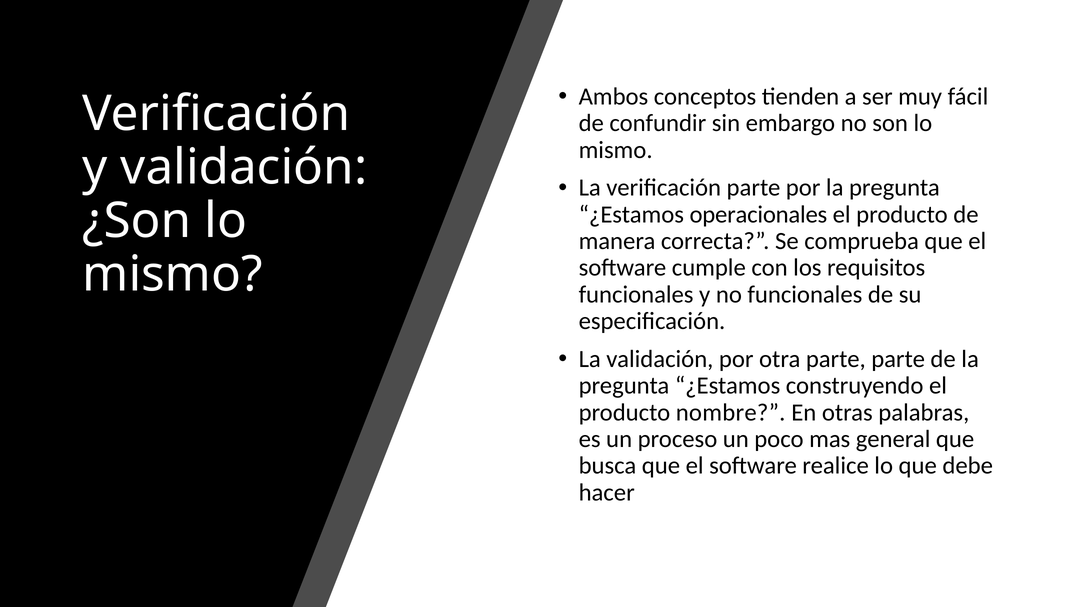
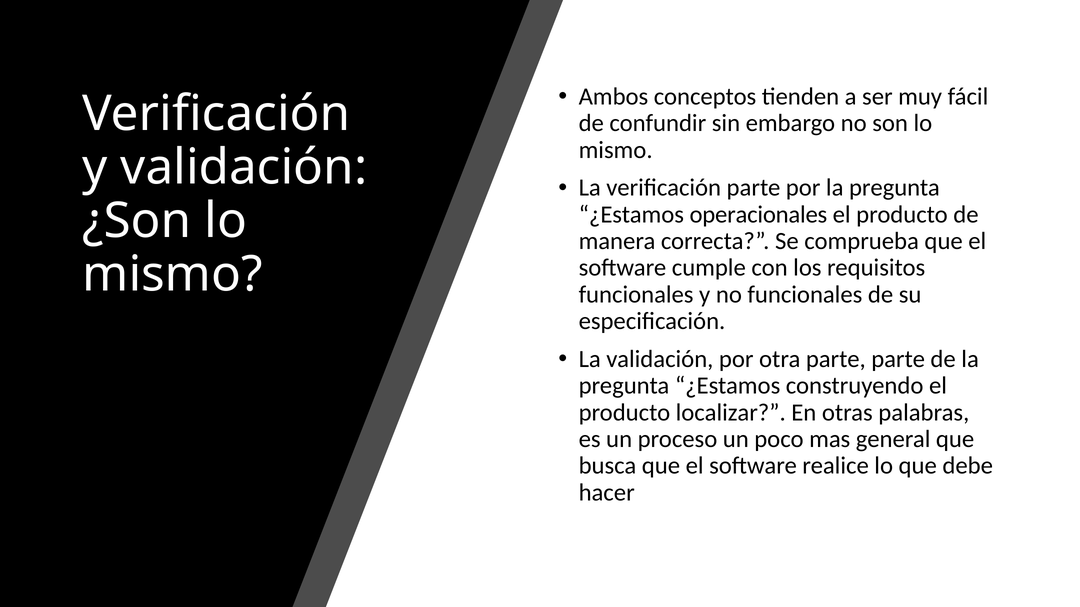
nombre: nombre -> localizar (731, 413)
